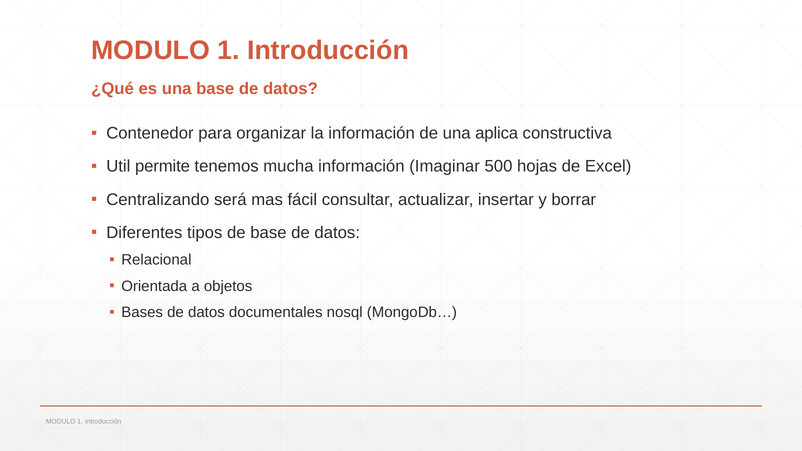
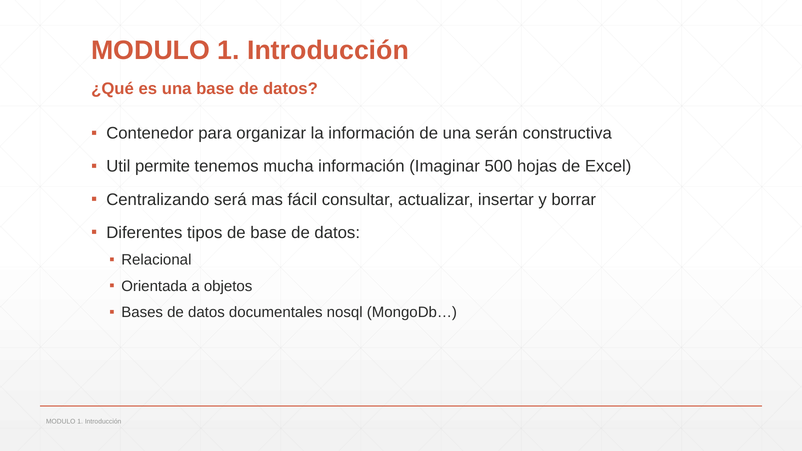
aplica: aplica -> serán (497, 133)
